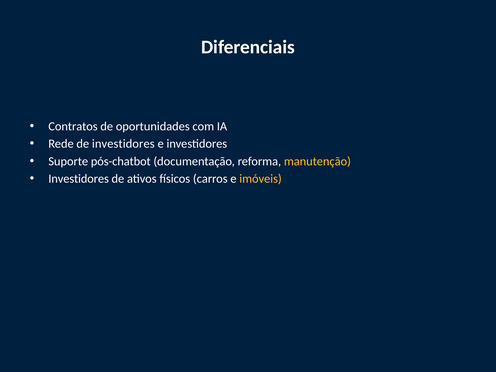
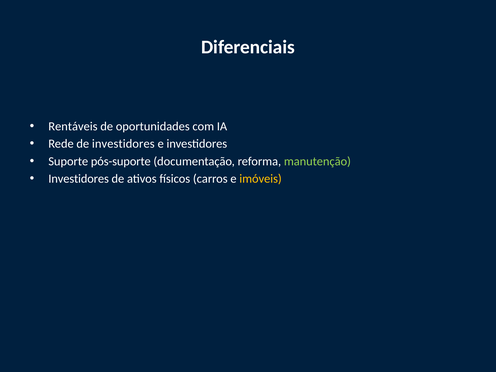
Contratos: Contratos -> Rentáveis (73, 127)
pós-chatbot: pós-chatbot -> pós-suporte (121, 161)
manutenção colour: yellow -> light green (317, 161)
